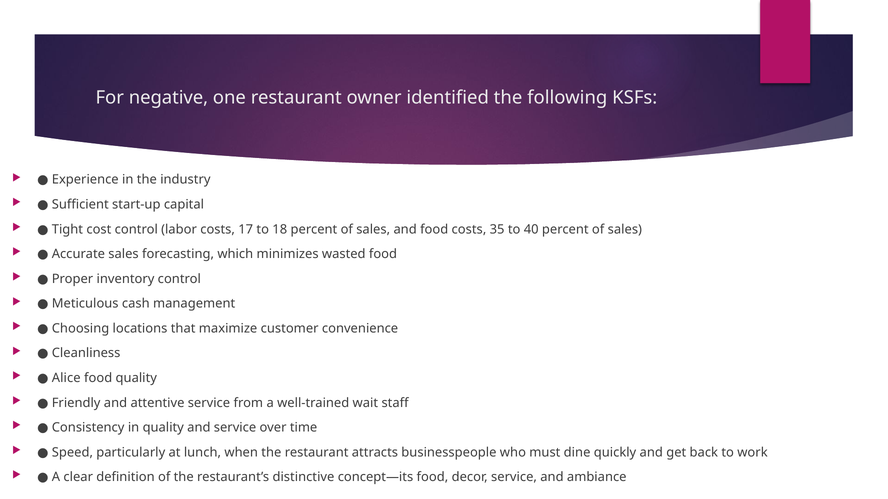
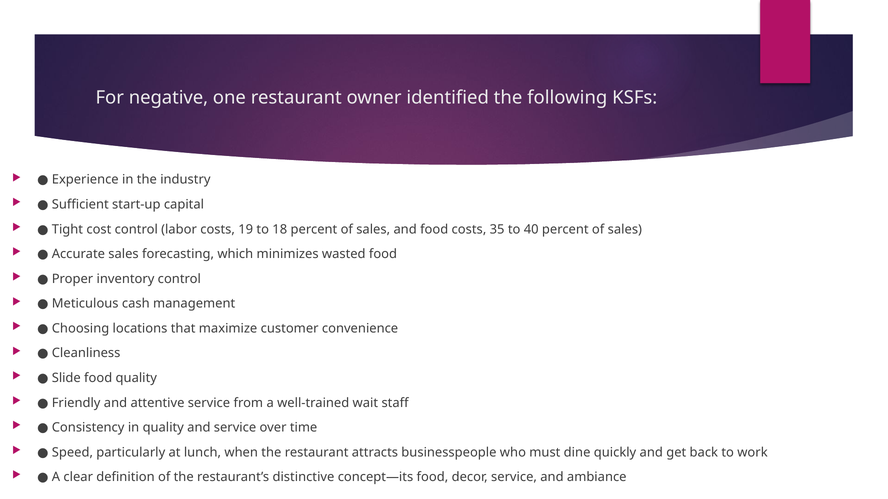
17: 17 -> 19 (246, 230)
Alice: Alice -> Slide (66, 378)
